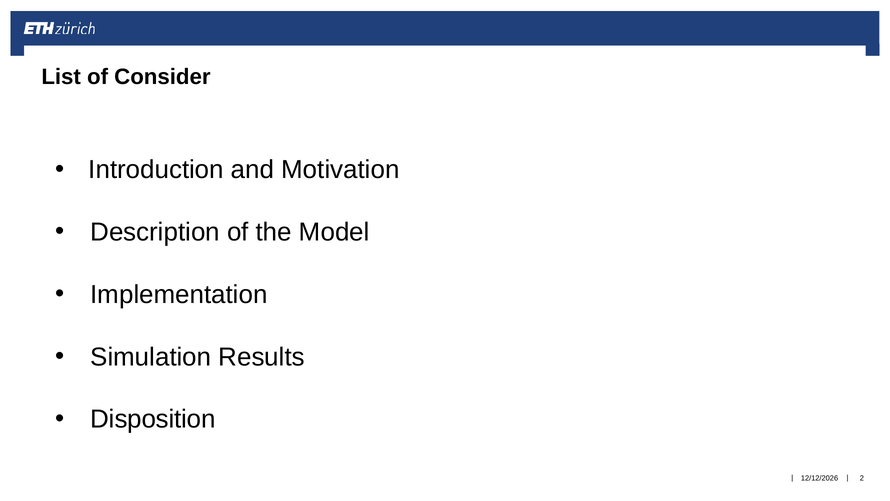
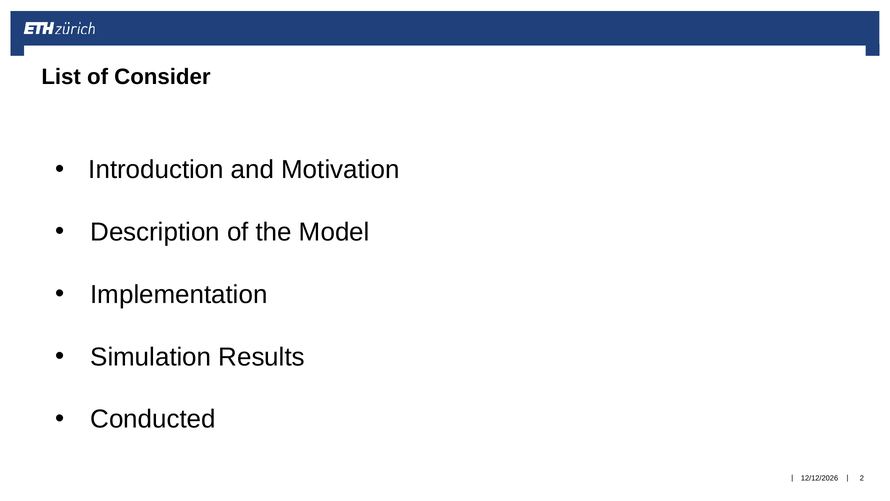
Disposition: Disposition -> Conducted (153, 419)
